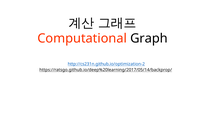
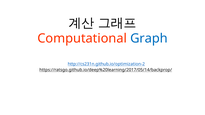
Graph colour: black -> blue (149, 38)
